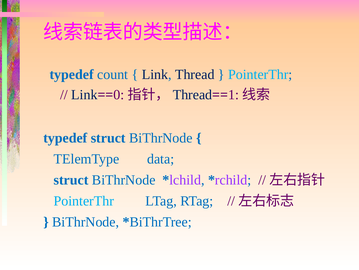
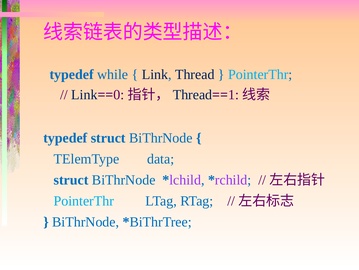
count: count -> while (113, 74)
